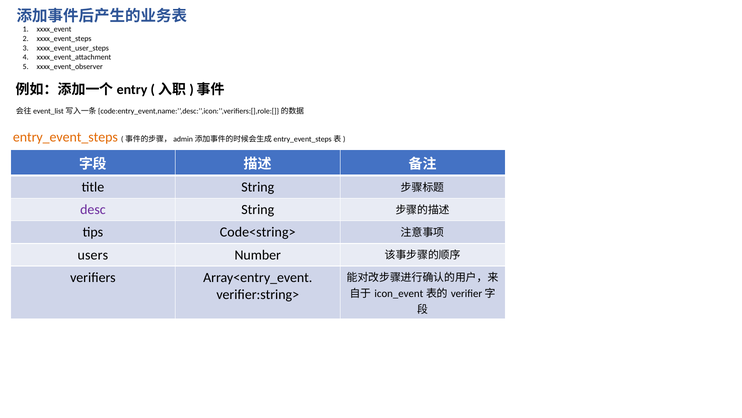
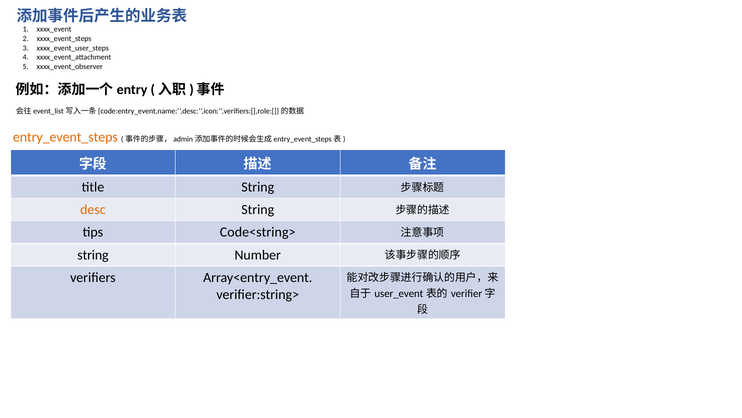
desc colour: purple -> orange (93, 209)
users: users -> string (93, 255)
icon_event: icon_event -> user_event (399, 293)
